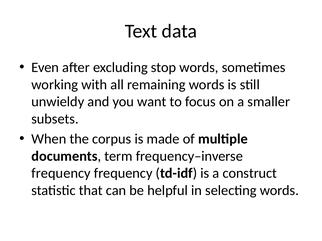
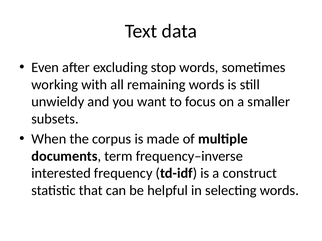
frequency: frequency -> interested (61, 174)
